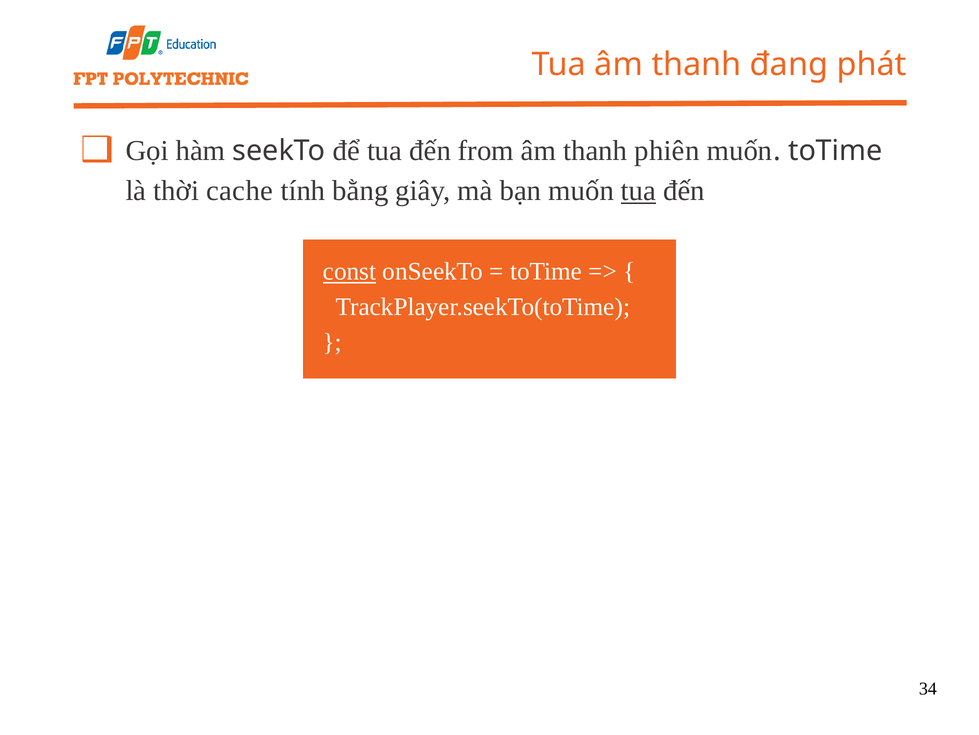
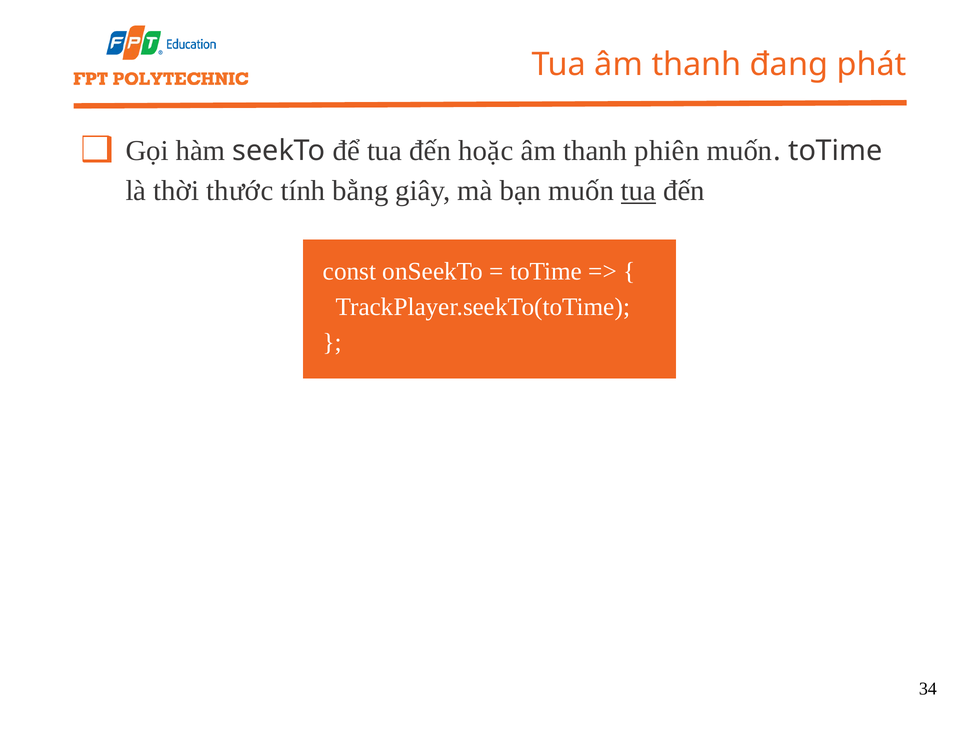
from: from -> hoặc (486, 151)
cache: cache -> thước (240, 191)
const underline: present -> none (350, 272)
